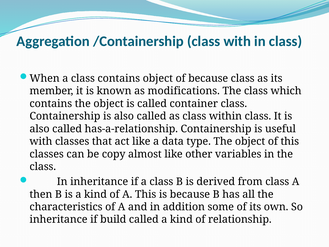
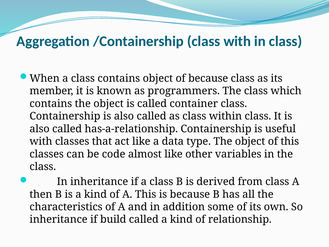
modifications: modifications -> programmers (184, 91)
copy: copy -> code (114, 154)
